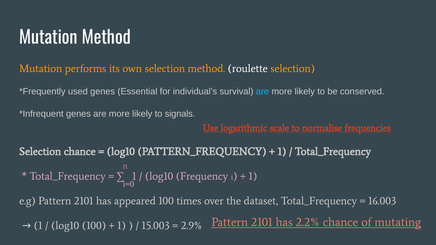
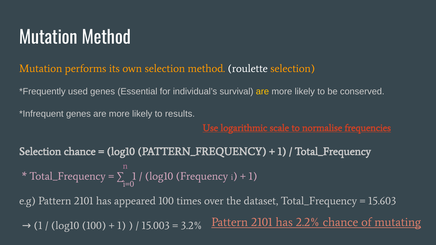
are colour: light blue -> yellow (262, 92)
signals: signals -> results (180, 114)
16.003: 16.003 -> 15.603 (382, 201)
2.9%: 2.9% -> 3.2% (192, 226)
